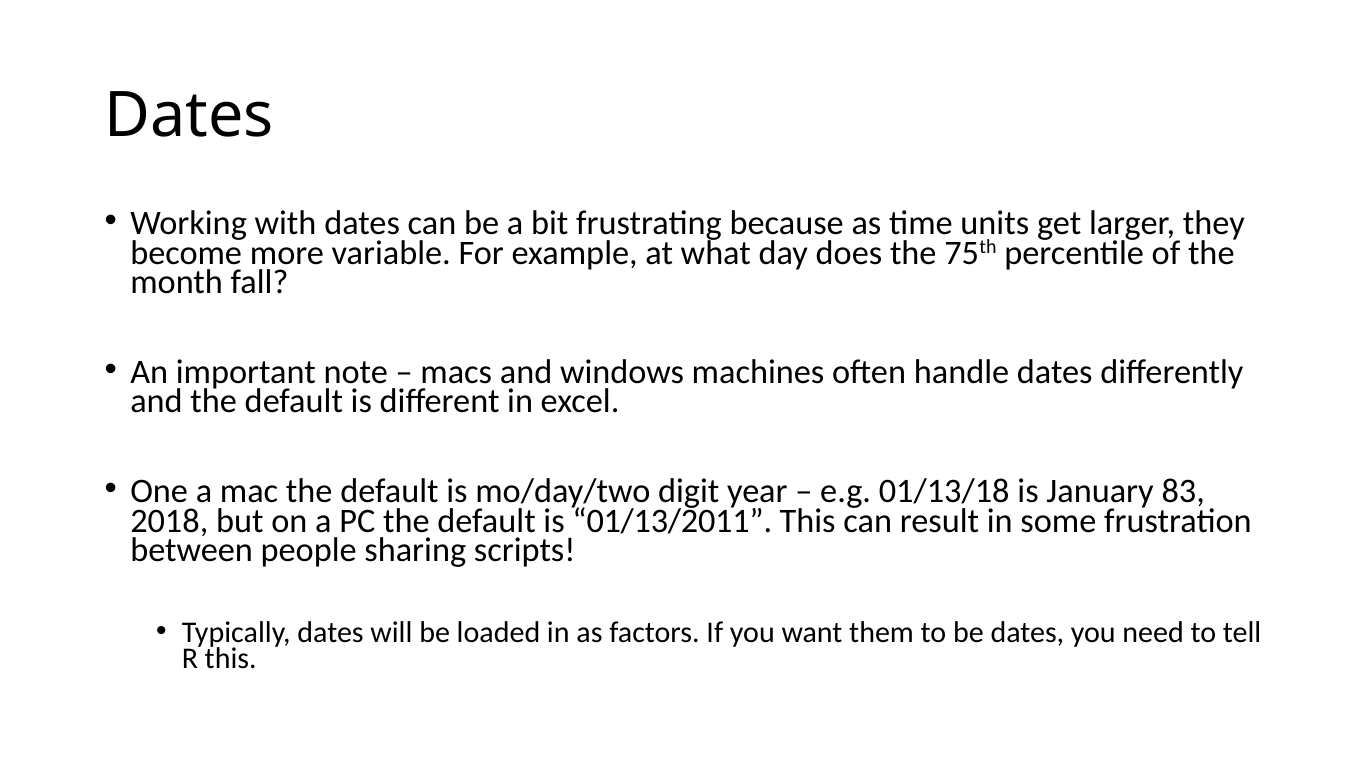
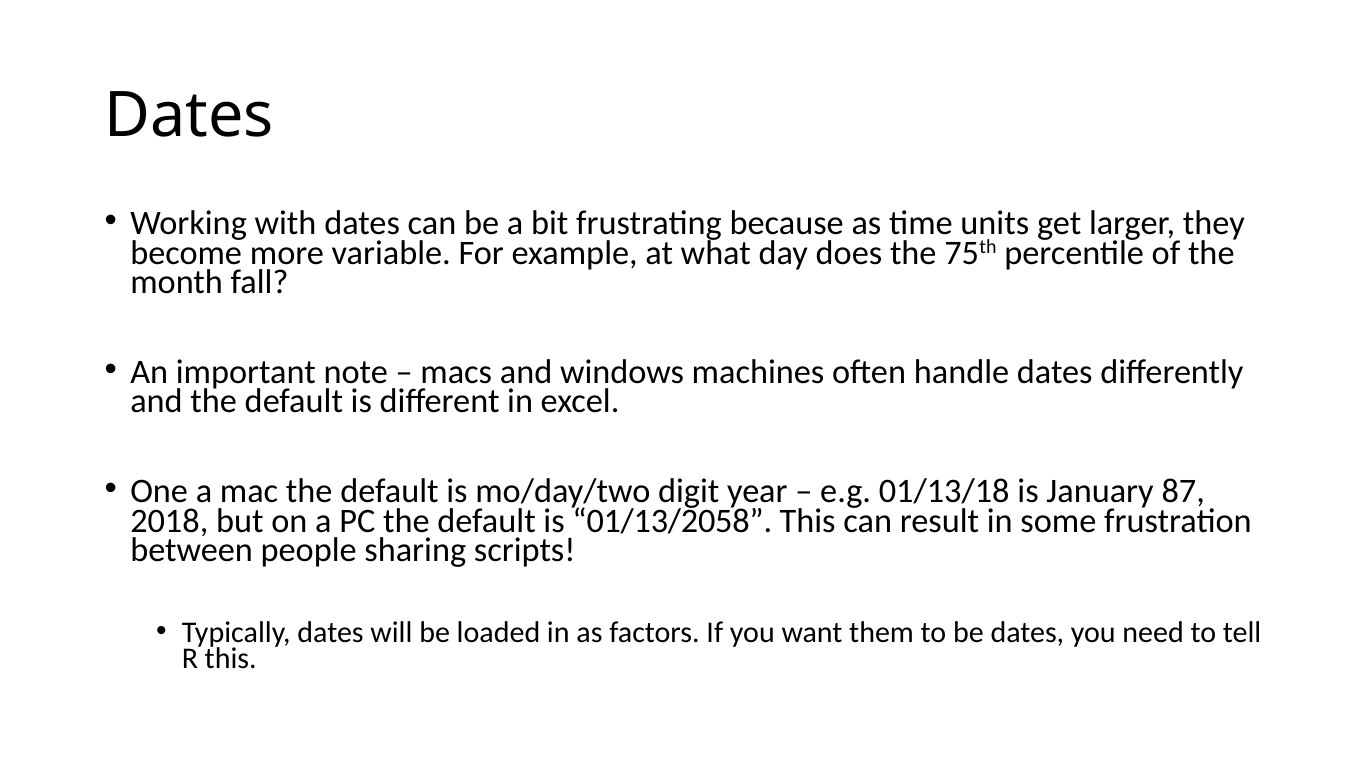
83: 83 -> 87 (1183, 491)
01/13/2011: 01/13/2011 -> 01/13/2058 (672, 521)
